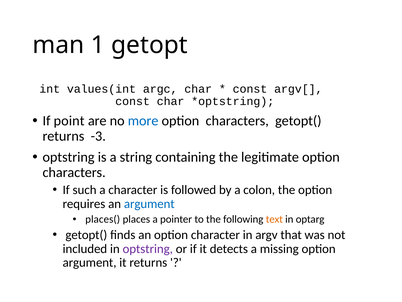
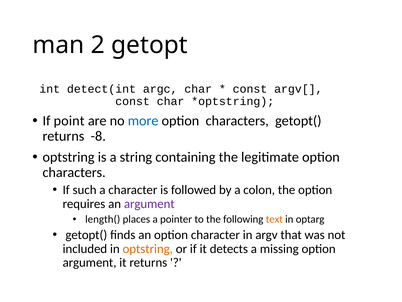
1: 1 -> 2 (98, 45)
values(int: values(int -> detect(int (101, 89)
-3: -3 -> -8 (98, 136)
argument colour: blue -> purple (149, 203)
places(: places( -> length( (103, 219)
optstring colour: purple -> orange (148, 248)
